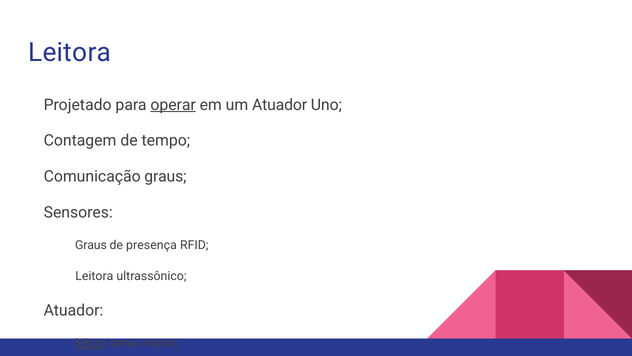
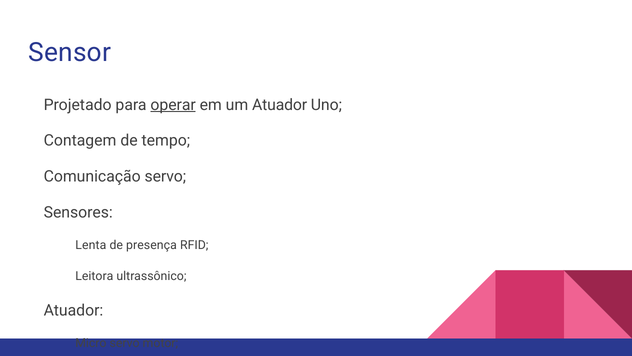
Leitora: Leitora -> Sensor (70, 52)
Comunicação graus: graus -> servo (165, 176)
Graus: Graus -> Lenta (91, 245)
Micro underline: present -> none (91, 343)
